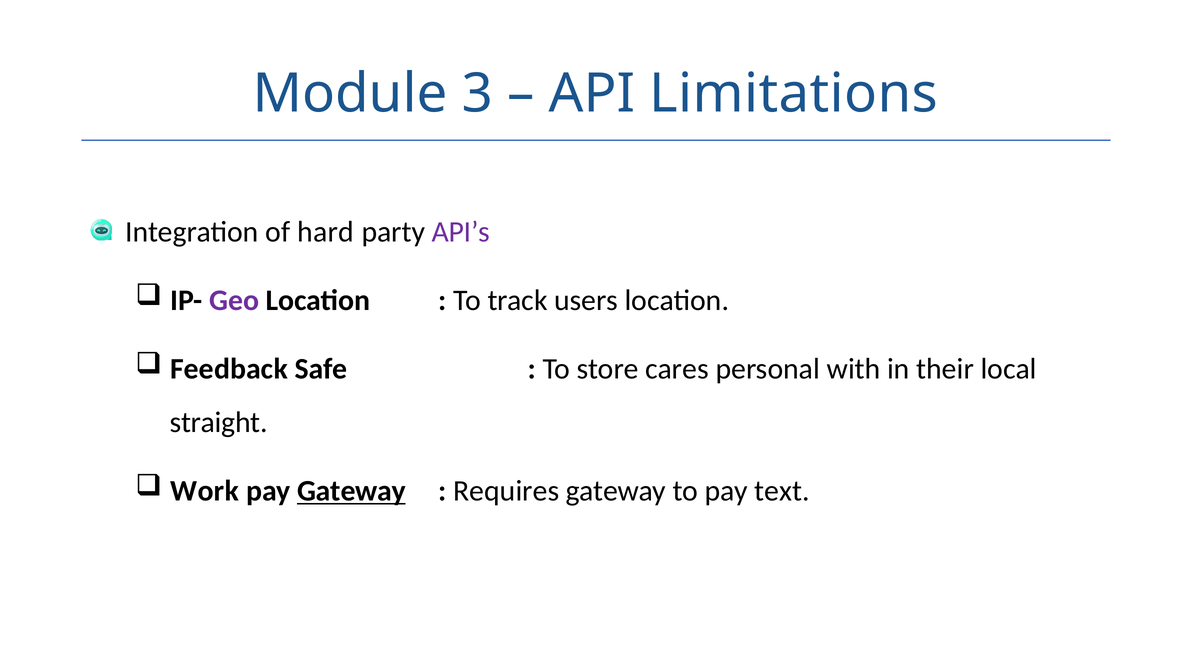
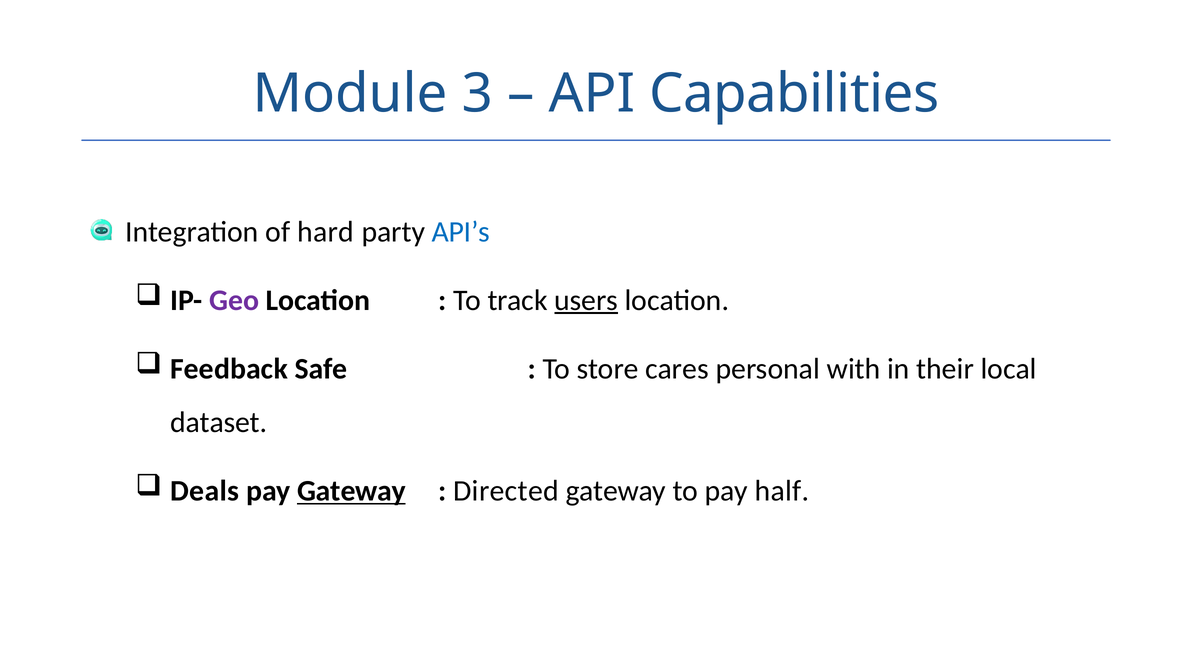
Limitations: Limitations -> Capabilities (794, 94)
API’s colour: purple -> blue (461, 232)
users underline: none -> present (586, 300)
straight: straight -> dataset (219, 423)
Work: Work -> Deals (205, 491)
Requires: Requires -> Directed (506, 491)
text: text -> half (782, 491)
